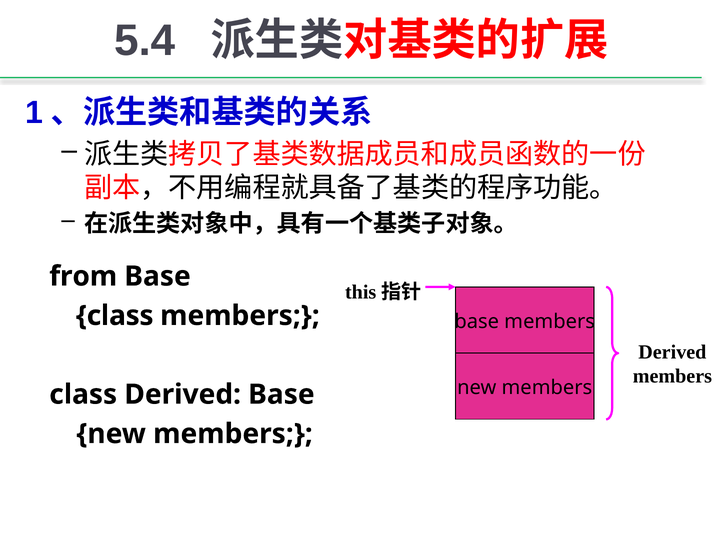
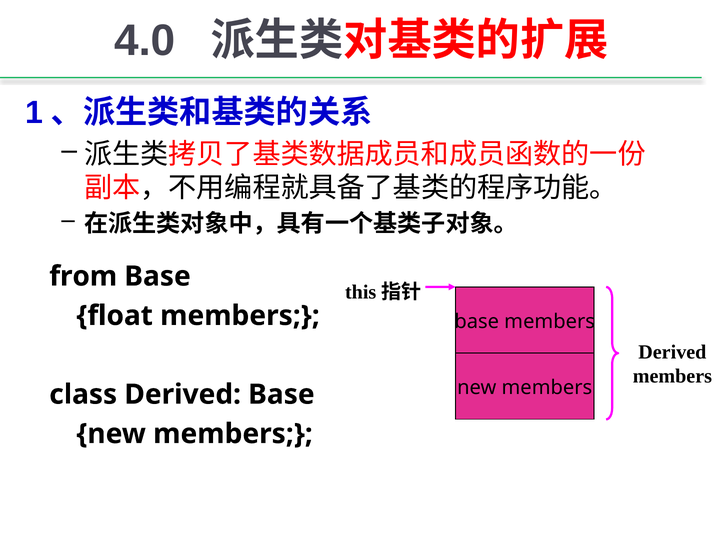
5.4: 5.4 -> 4.0 (145, 41)
class: class -> float (115, 316)
